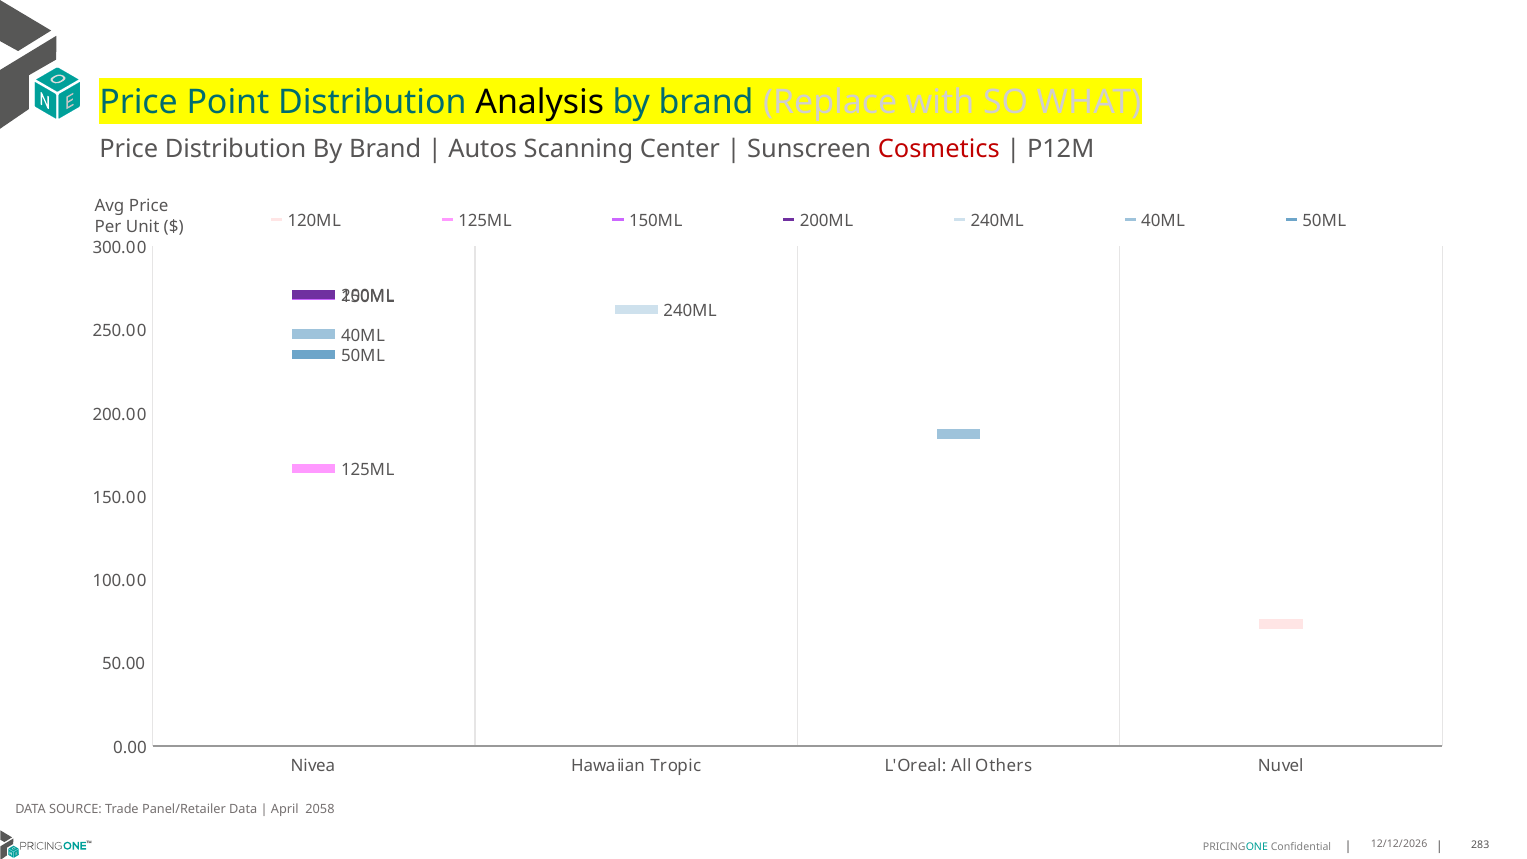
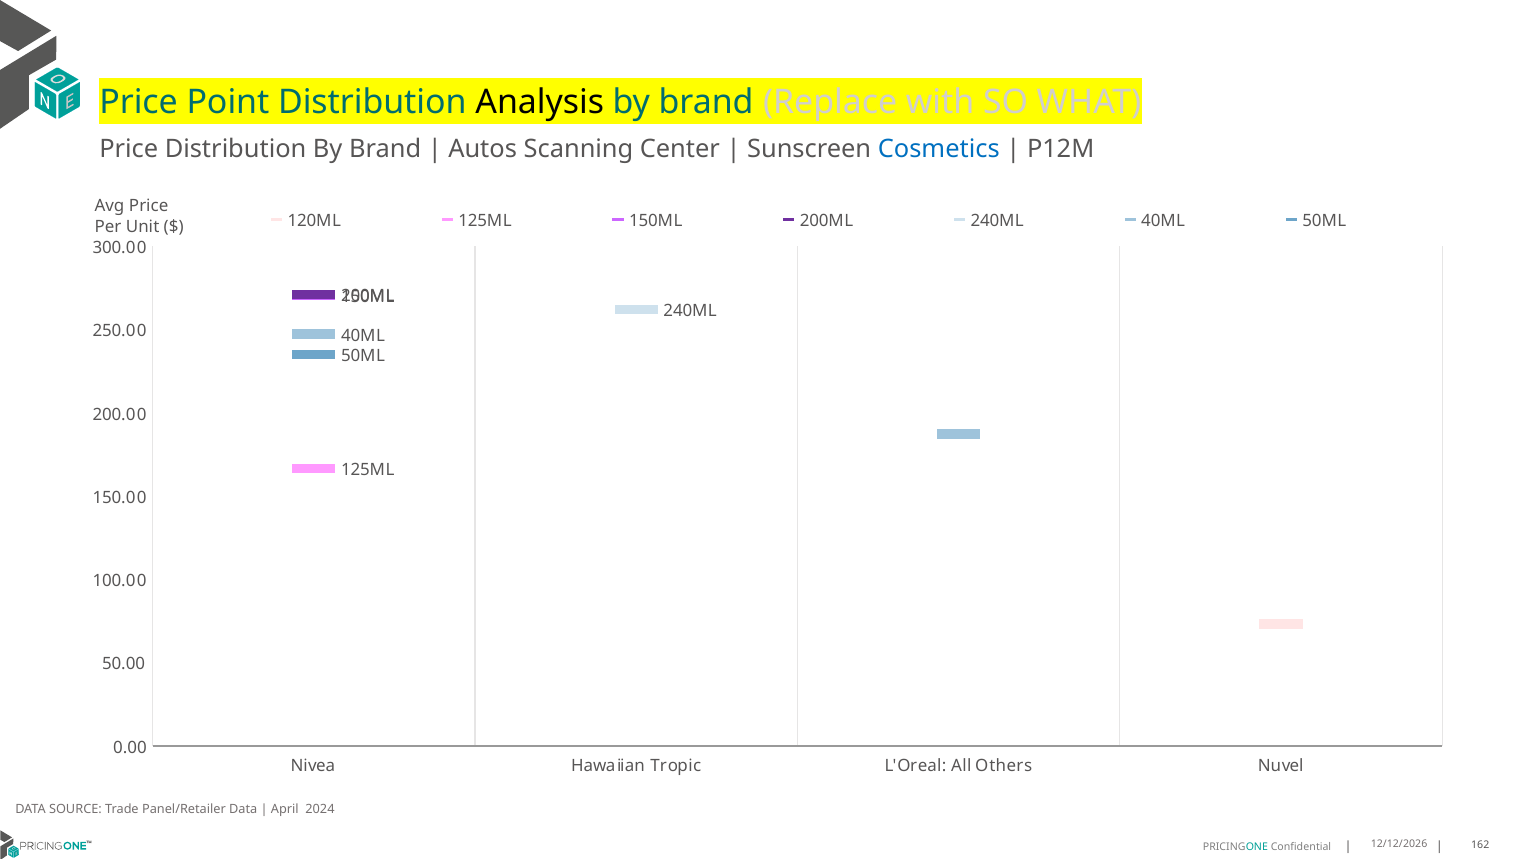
Cosmetics colour: red -> blue (939, 149)
2058: 2058 -> 2024 (320, 809)
283: 283 -> 162 (1480, 845)
